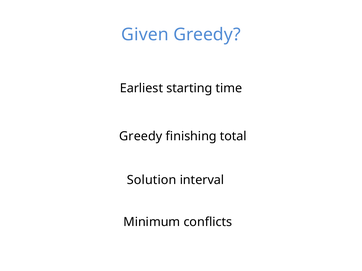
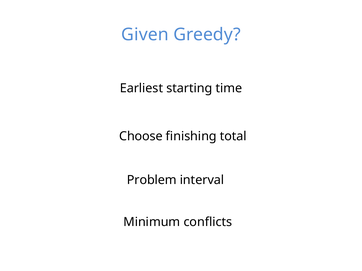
Greedy: Greedy -> Choose (141, 136)
Solution: Solution -> Problem (152, 180)
